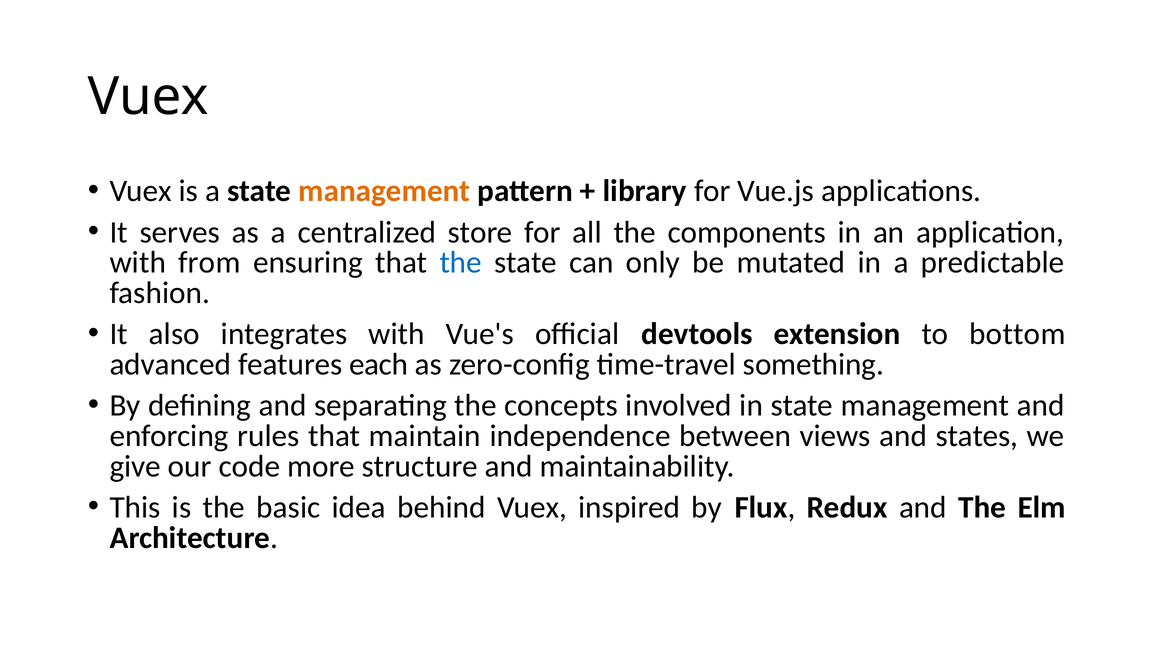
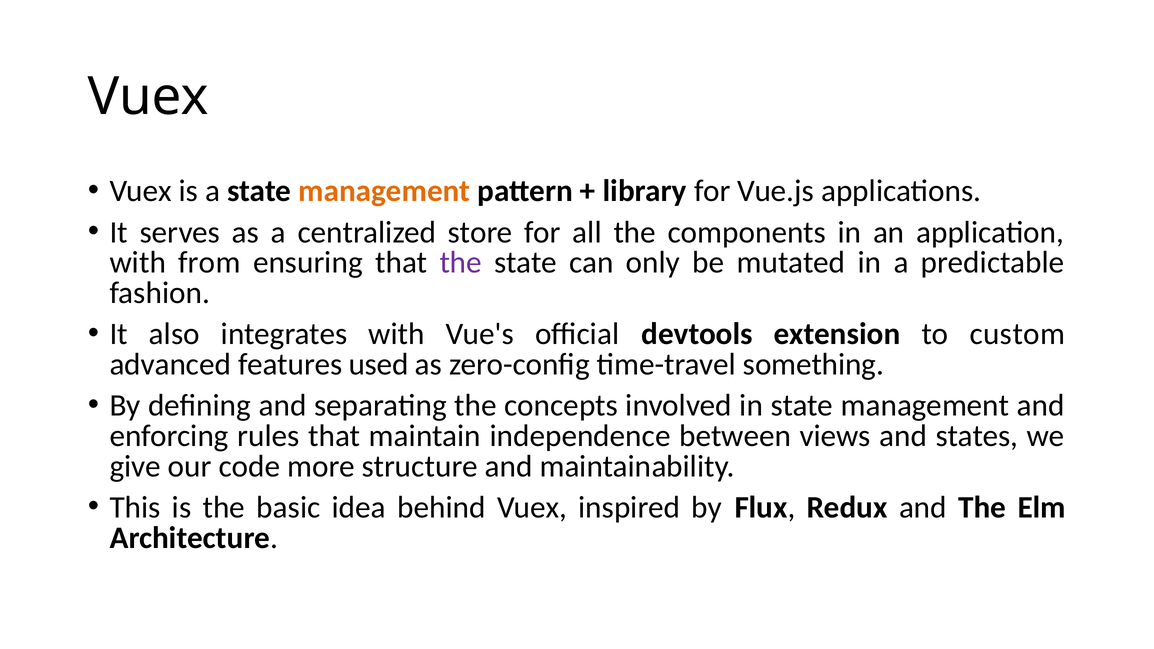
the colour: blue -> purple (461, 263)
bottom: bottom -> custom (1017, 334)
each: each -> used (379, 365)
